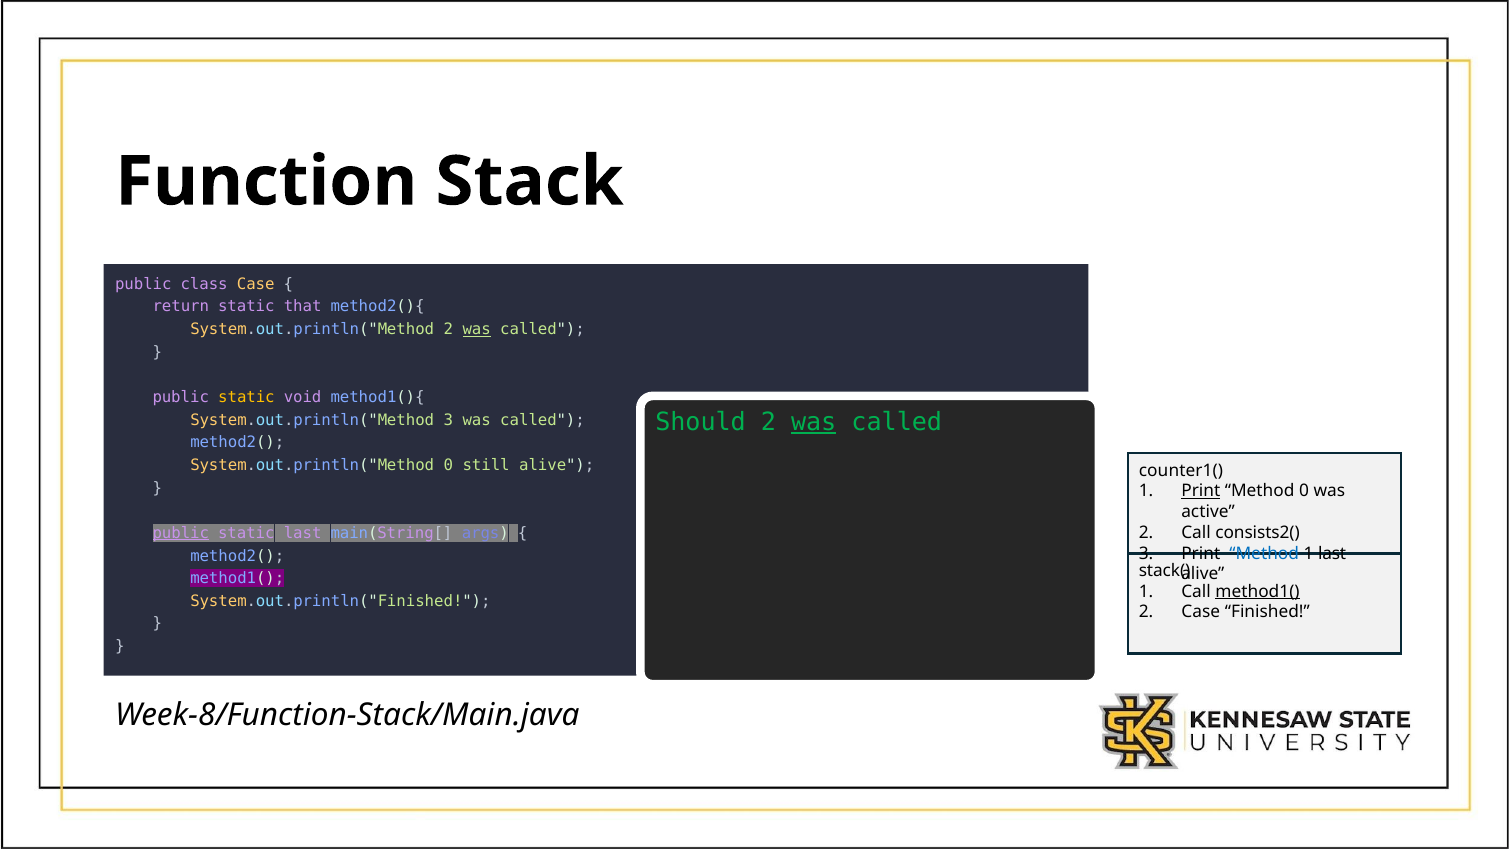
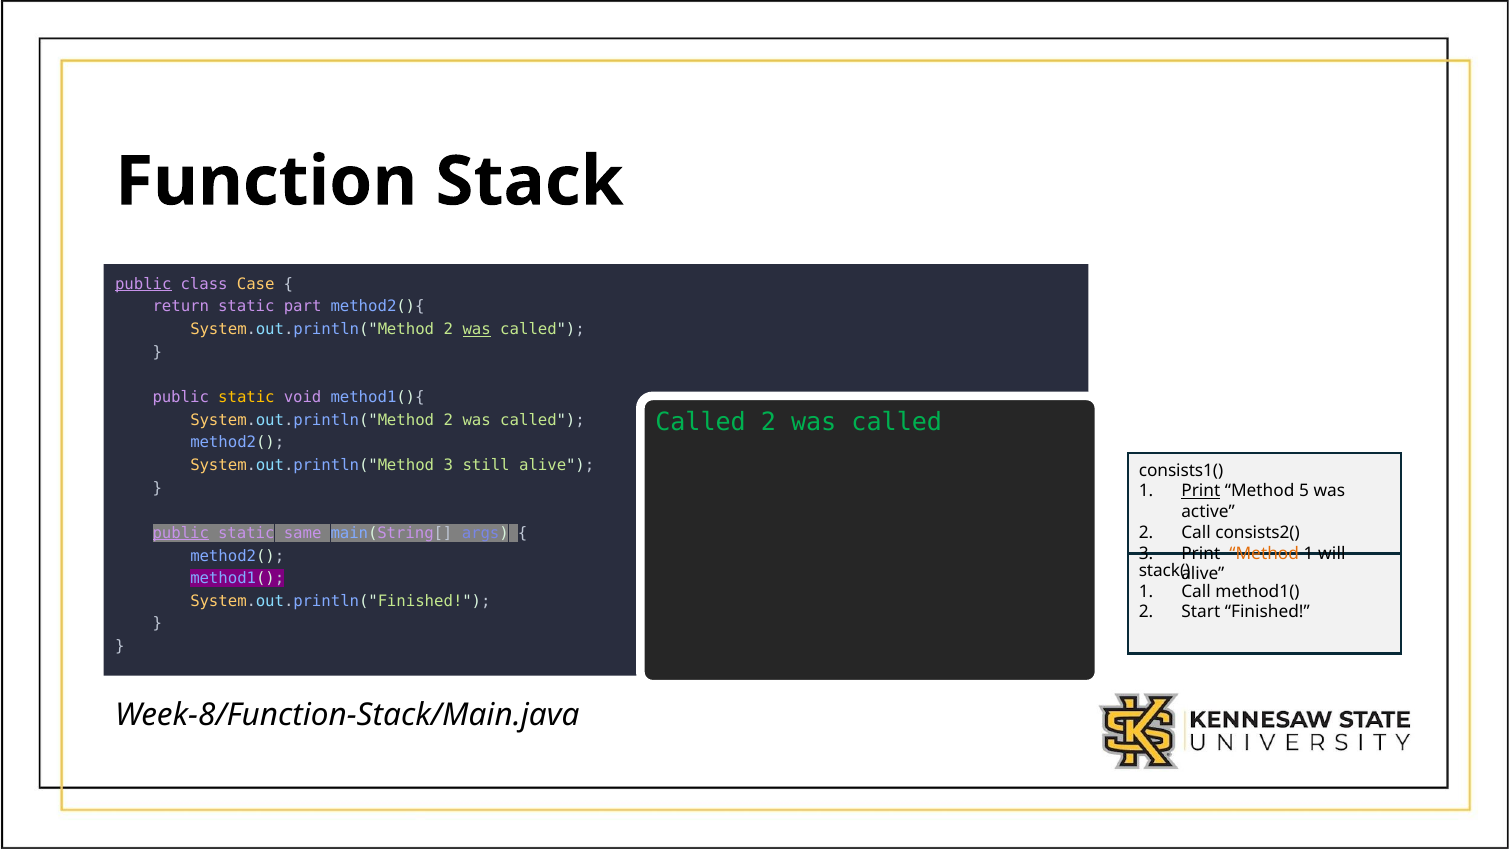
public underline: none -> present (143, 284)
that: that -> part (303, 307)
Should: Should -> Called (701, 422)
was underline: present -> none (814, 422)
3: 3 -> 2 (448, 420)
System.out.println("Method 0: 0 -> 3 (448, 465)
counter1(: counter1( -> consists1( (1181, 470)
Method 0: 0 -> 5 (1304, 491)
static last: last -> same (303, 533)
Method colour: blue -> orange (1264, 553)
1 last: last -> will (1332, 553)
method1( underline: present -> none (1258, 591)
2 Case: Case -> Start (1201, 612)
